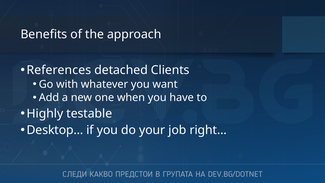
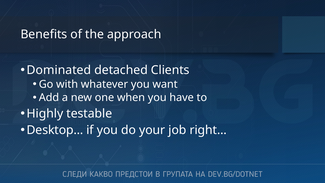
References: References -> Dominated (59, 70)
